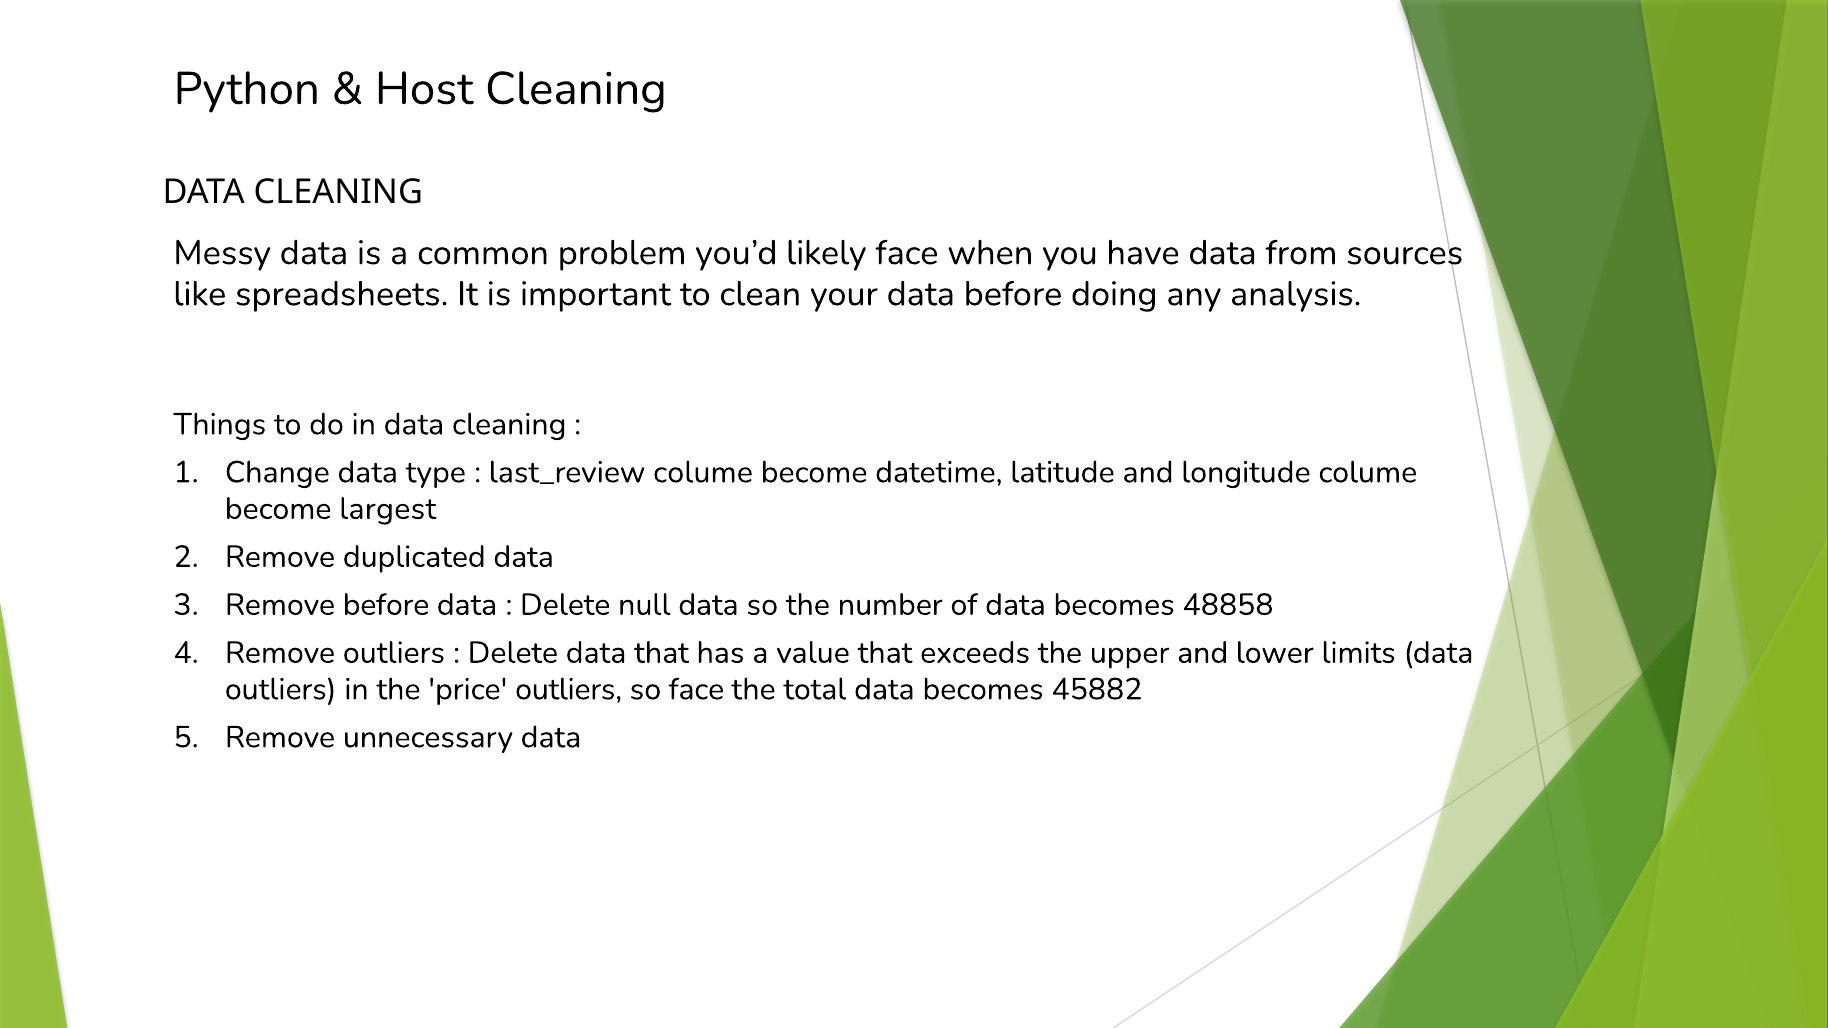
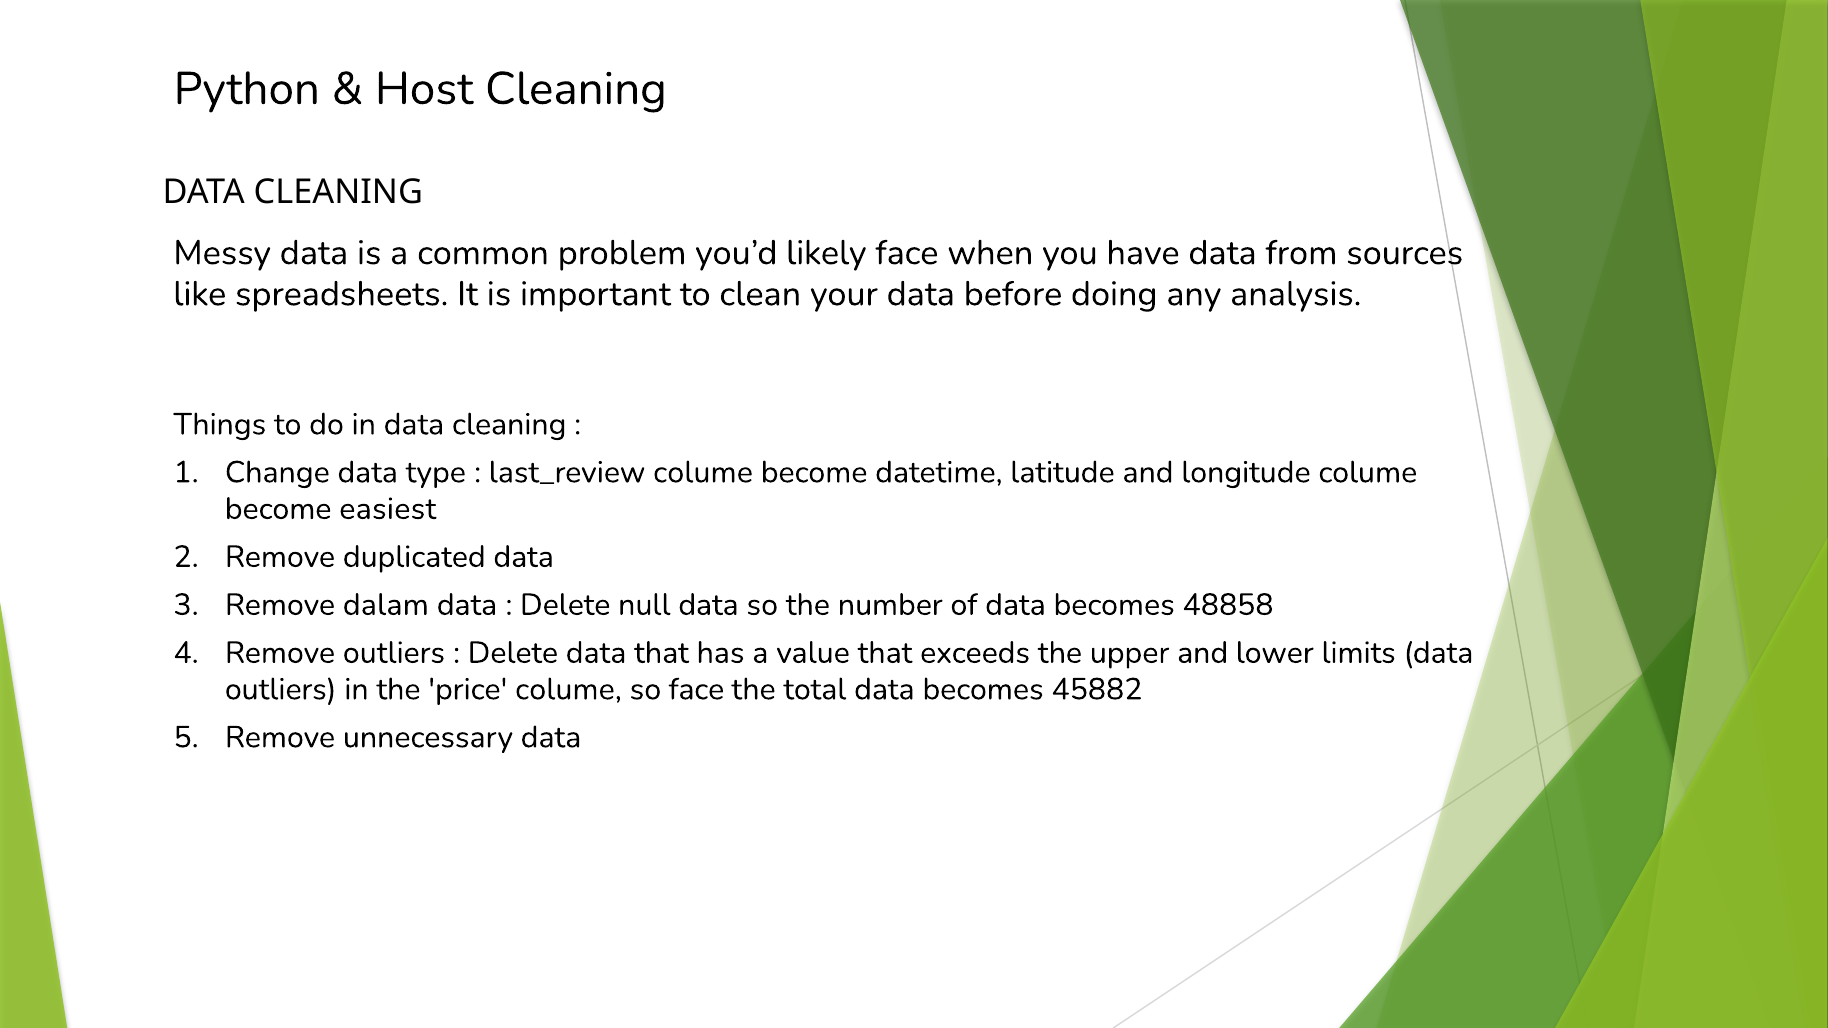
largest: largest -> easiest (388, 509)
Remove before: before -> dalam (386, 605)
price outliers: outliers -> colume (568, 689)
